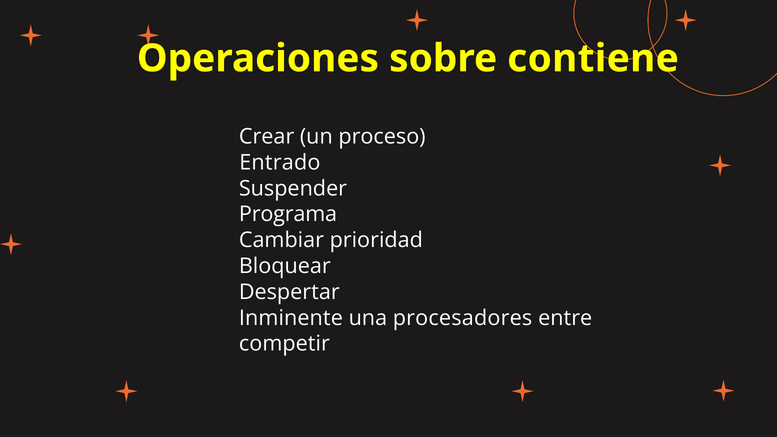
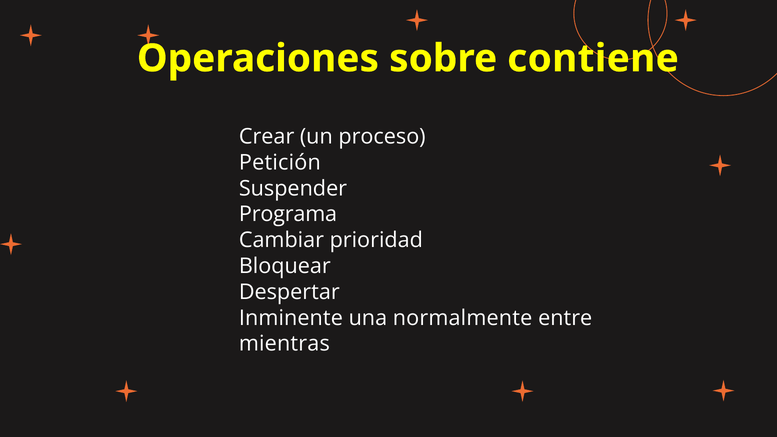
Entrado: Entrado -> Petición (280, 163)
procesadores: procesadores -> normalmente (463, 318)
competir: competir -> mientras (284, 344)
